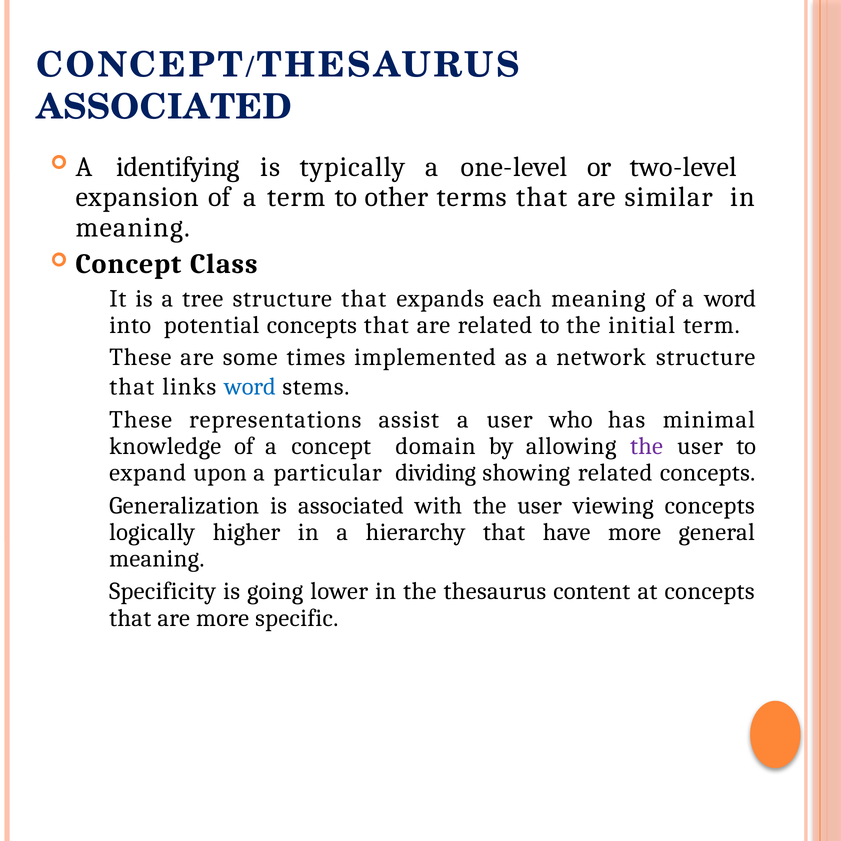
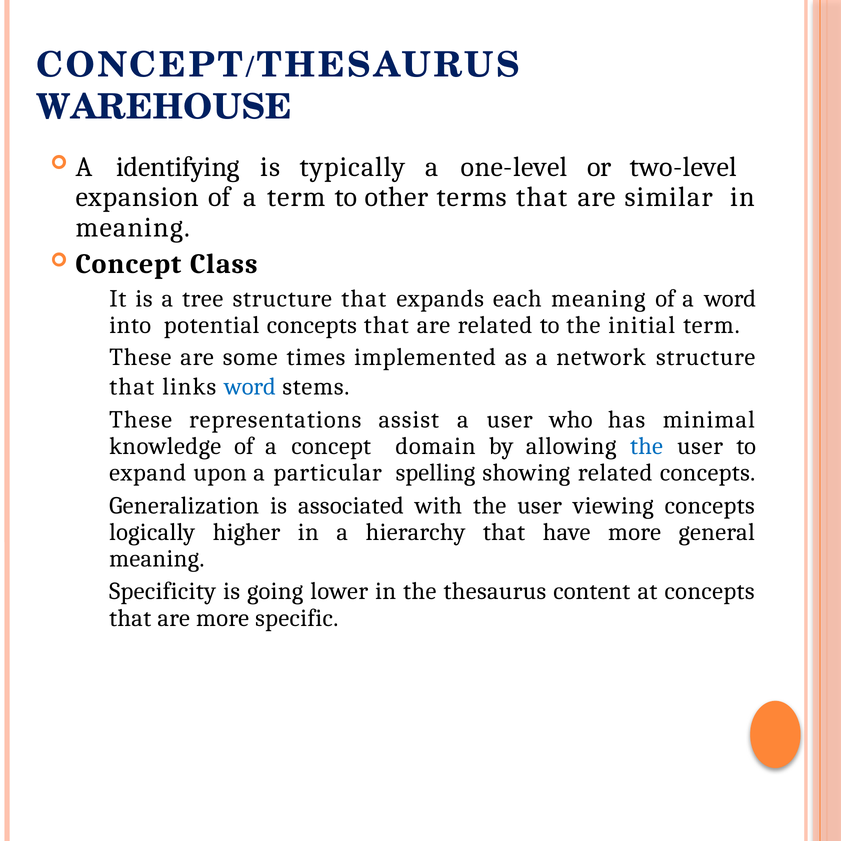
ASSOCIATED: ASSOCIATED -> WAREHOUSE (164, 107)
the colour: purple -> blue (646, 446)
dividing: dividing -> spelling (435, 473)
